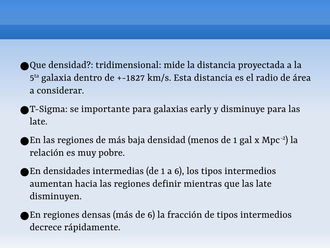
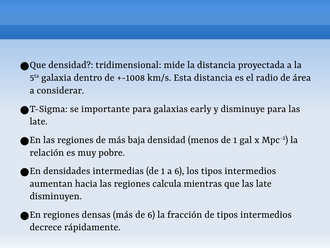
+-1827: +-1827 -> +-1008 (131, 77)
definir: definir -> calcula (167, 183)
